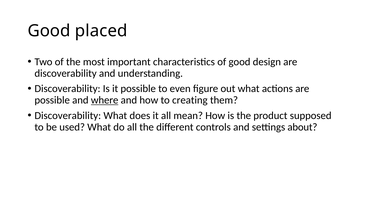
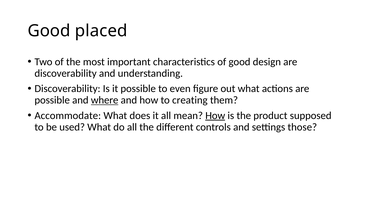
Discoverability: Discoverability -> Accommodate (68, 115)
How underline: none -> present (215, 115)
about: about -> those (302, 127)
